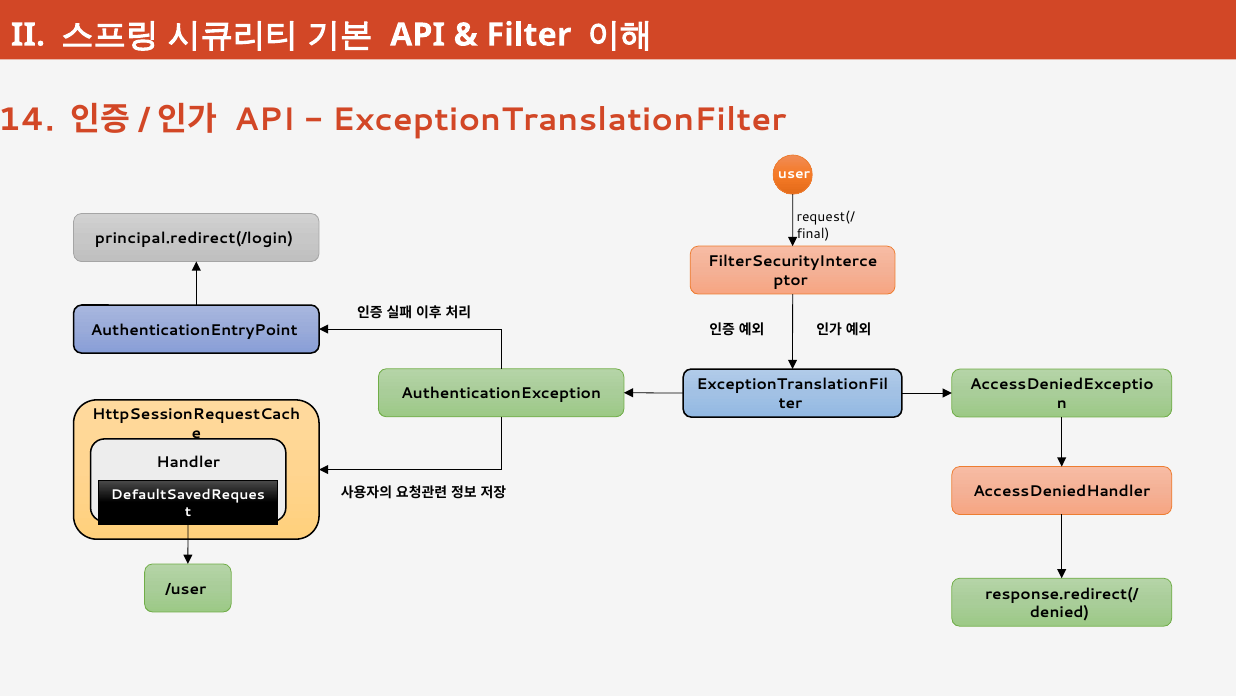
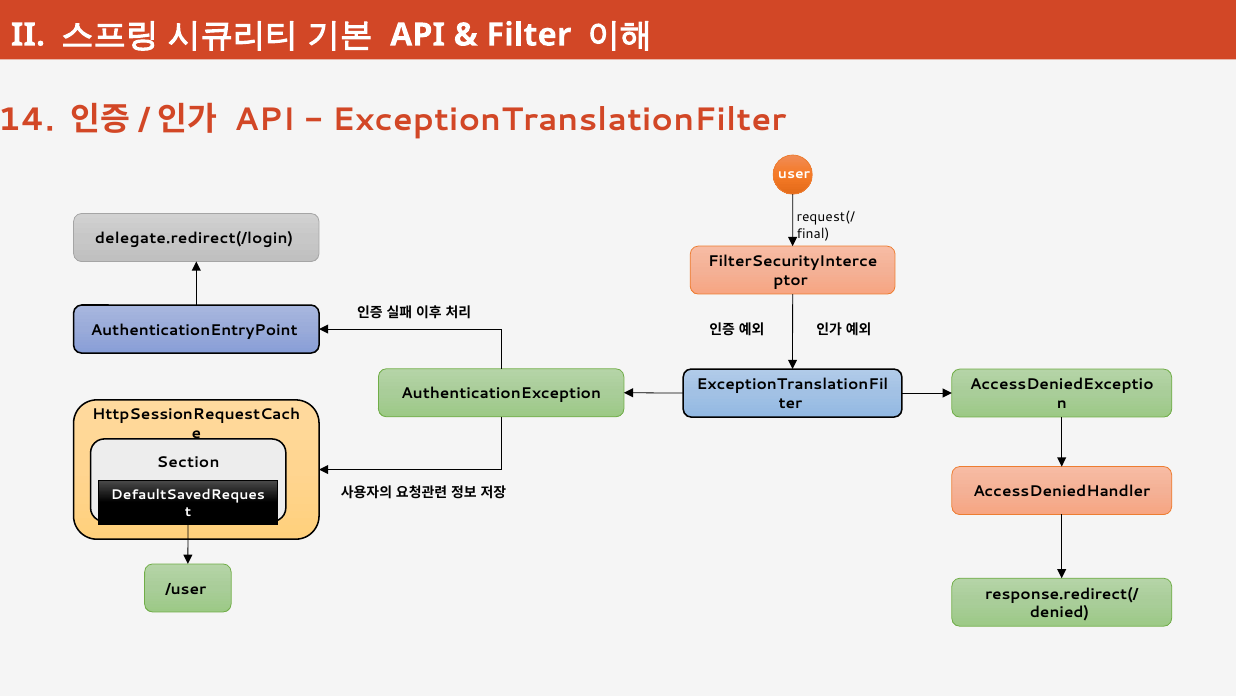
principal.redirect(/login: principal.redirect(/login -> delegate.redirect(/login (194, 238)
Handler: Handler -> Section (188, 462)
